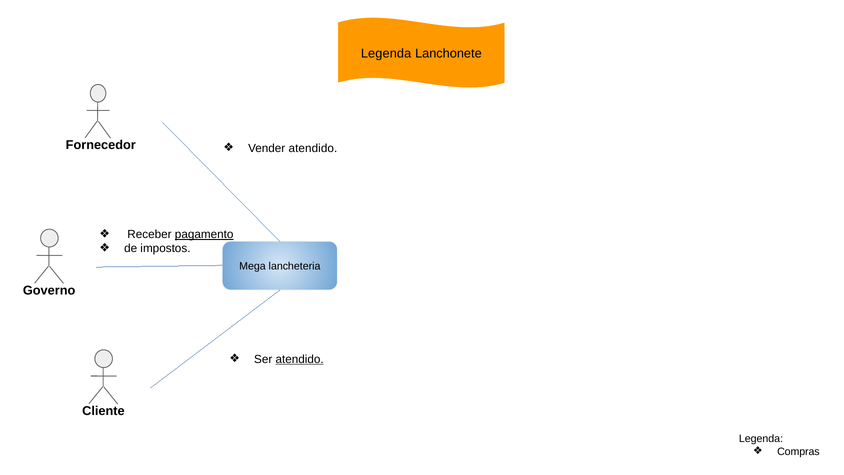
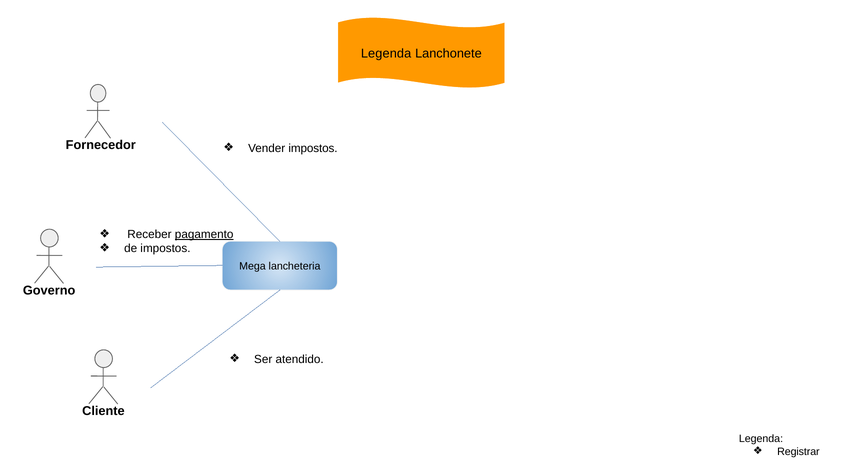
Vender atendido: atendido -> impostos (313, 148)
atendido underline: present -> none (300, 359)
Compras: Compras -> Registrar (798, 451)
